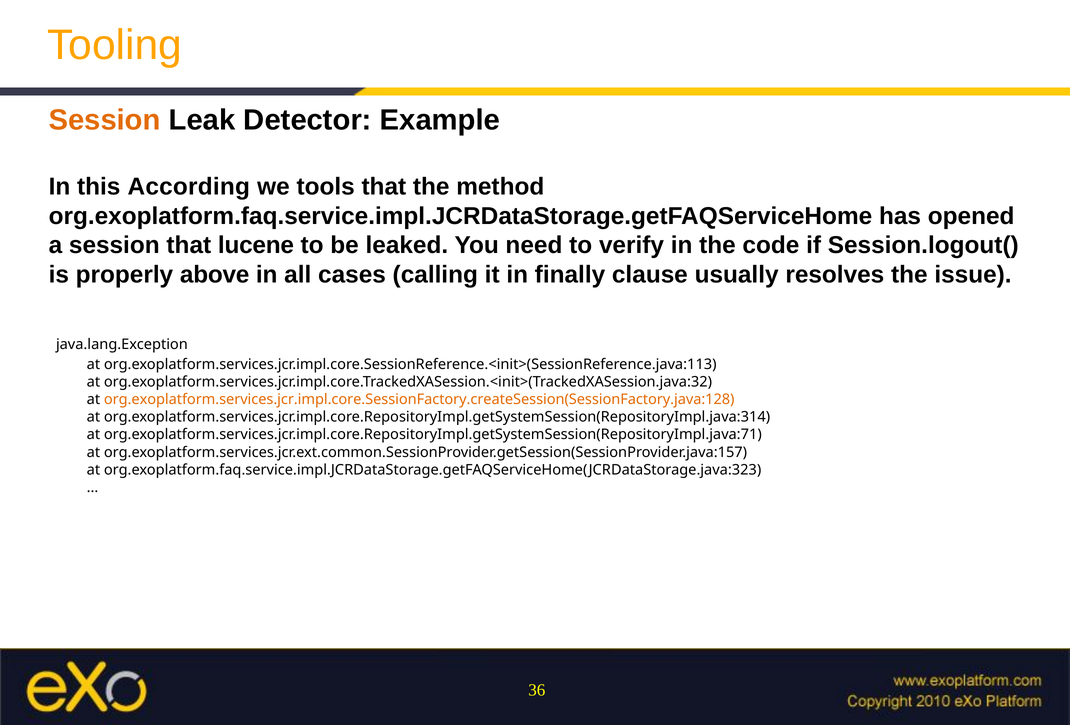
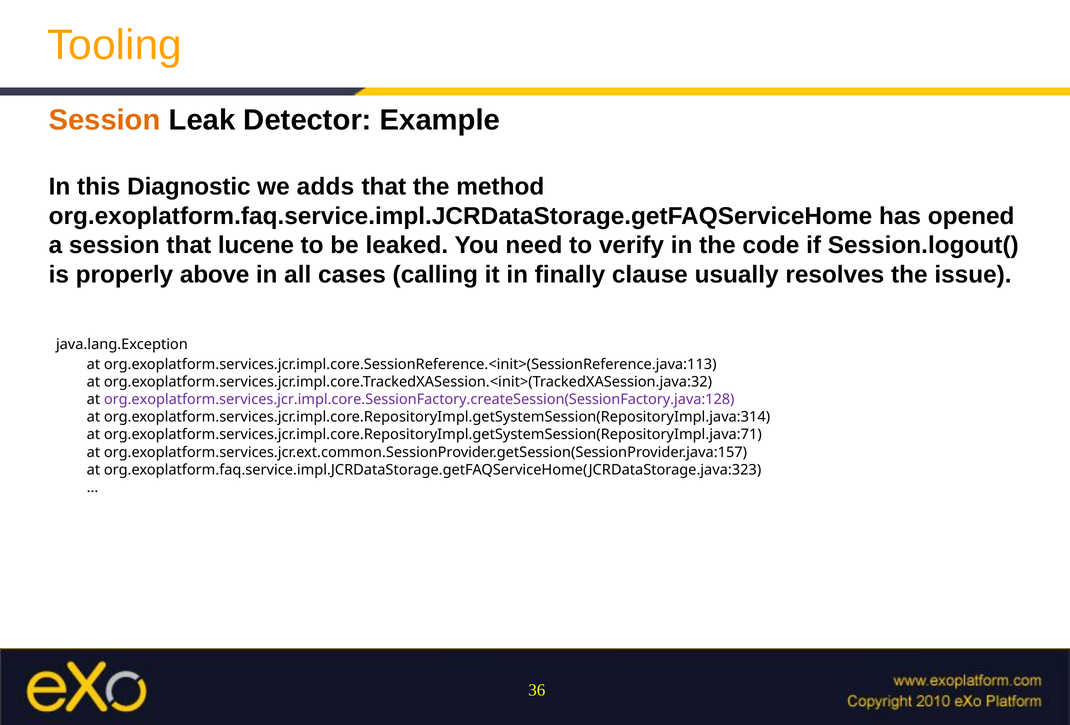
According: According -> Diagnostic (189, 187)
tools: tools -> adds (325, 187)
org.exoplatform.services.jcr.impl.core.SessionFactory.createSession(SessionFactory.java:128 colour: orange -> purple (419, 399)
